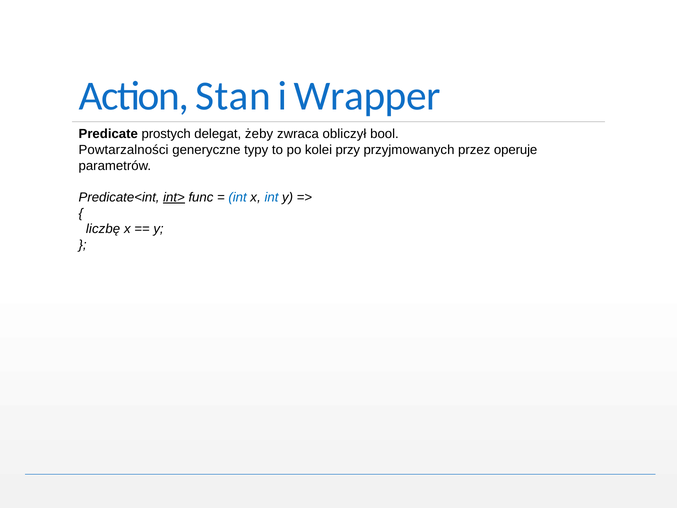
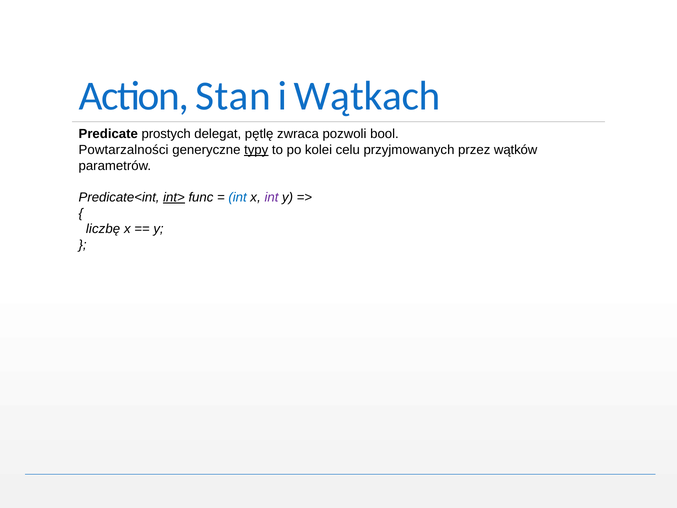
Wrapper: Wrapper -> Wątkach (367, 96)
żeby: żeby -> pętlę (259, 134)
obliczył: obliczył -> pozwoli (344, 134)
typy underline: none -> present (256, 150)
przy: przy -> celu (348, 150)
operuje: operuje -> wątków (516, 150)
int colour: blue -> purple (271, 197)
